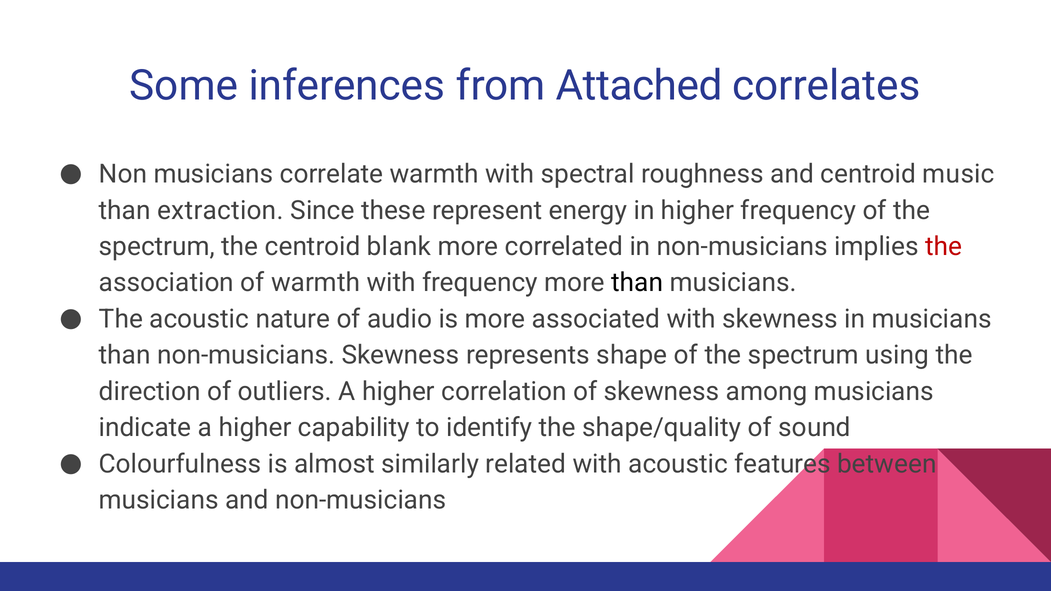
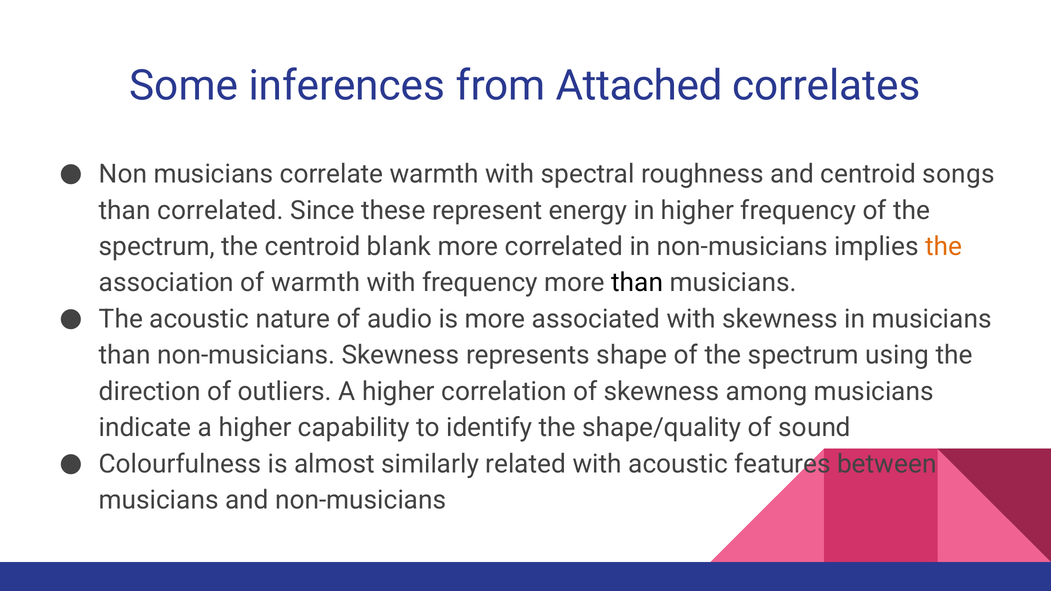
music: music -> songs (959, 174)
than extraction: extraction -> correlated (220, 210)
the colour: red -> orange (944, 247)
